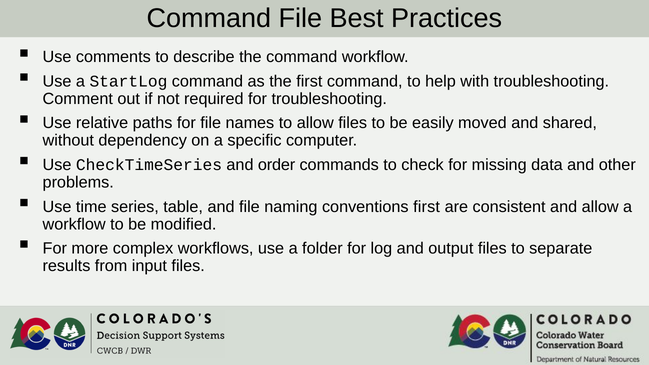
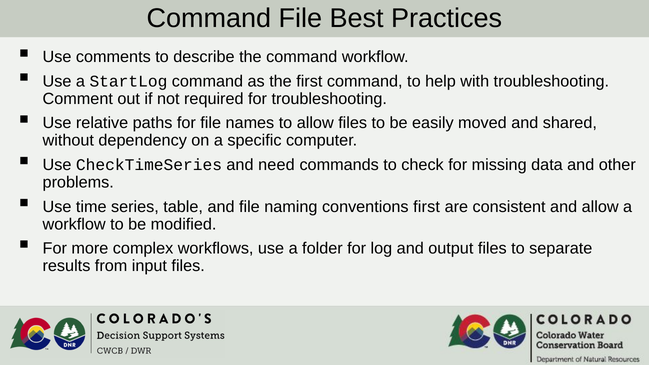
order: order -> need (276, 165)
